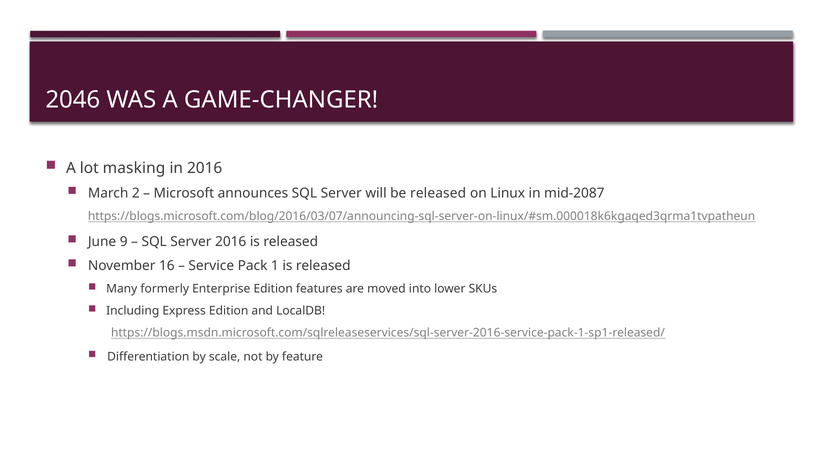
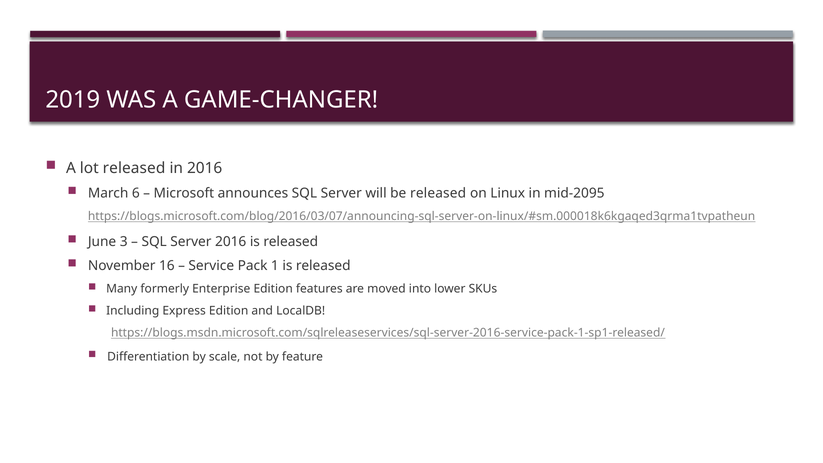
2046: 2046 -> 2019 (73, 100)
lot masking: masking -> released (134, 168)
2: 2 -> 6 (136, 193)
mid-2087: mid-2087 -> mid-2095 (574, 193)
9: 9 -> 3 (124, 242)
